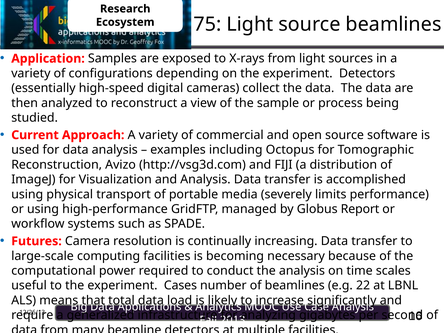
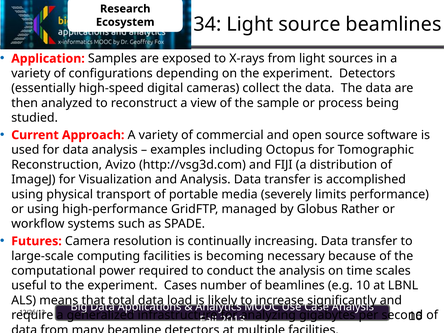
75: 75 -> 34 (207, 24)
Report: Report -> Rather (360, 209)
22: 22 -> 10 (363, 286)
